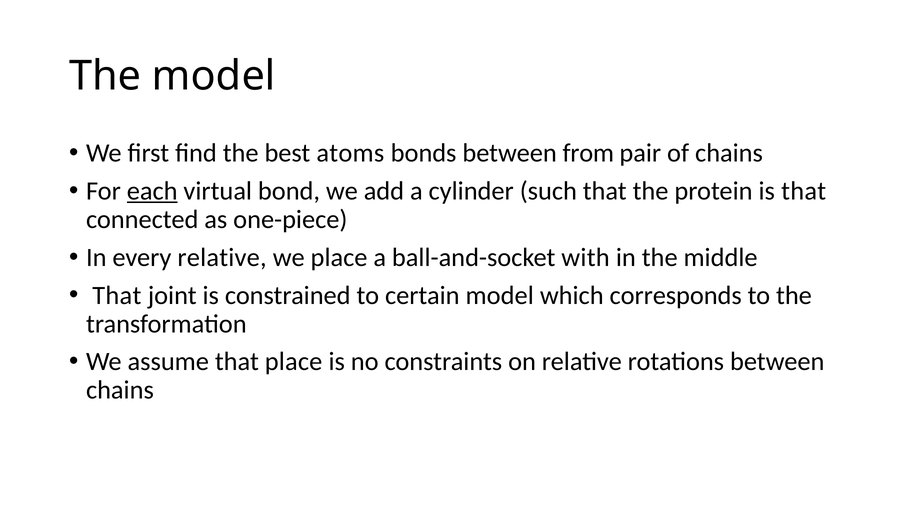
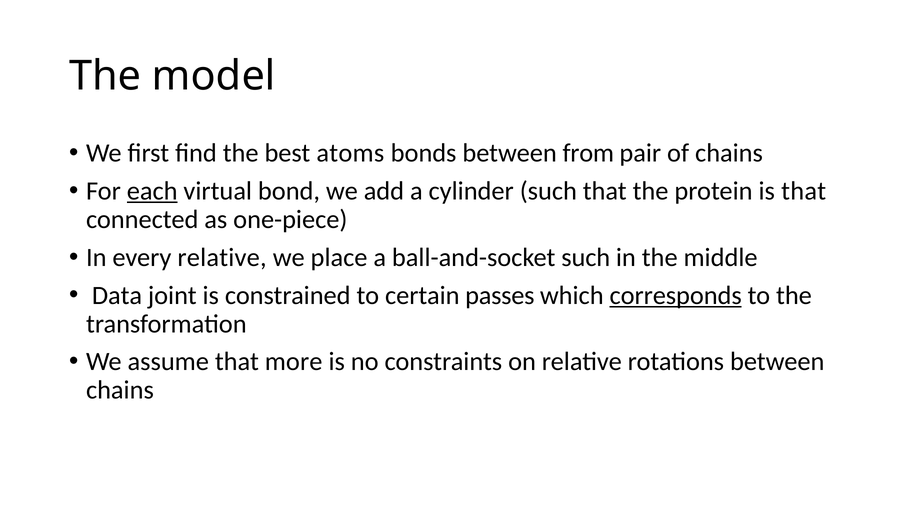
ball-and-socket with: with -> such (586, 258)
That: That -> Data (117, 296)
certain model: model -> passes (500, 296)
corresponds underline: none -> present (676, 296)
that place: place -> more (294, 362)
